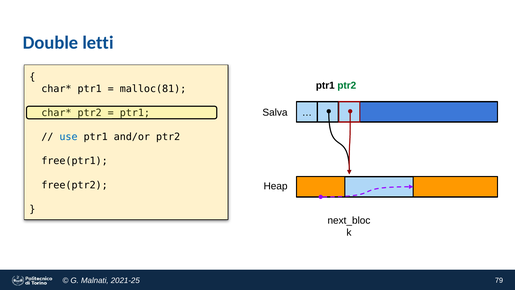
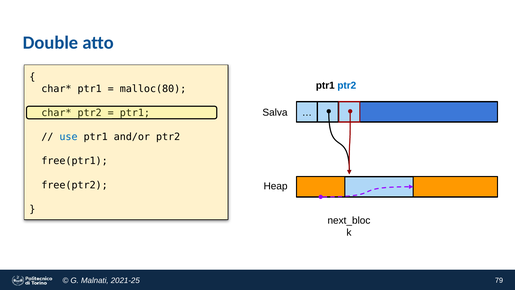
letti: letti -> atto (98, 43)
ptr2 colour: green -> blue (347, 86)
malloc(81: malloc(81 -> malloc(80 (153, 89)
